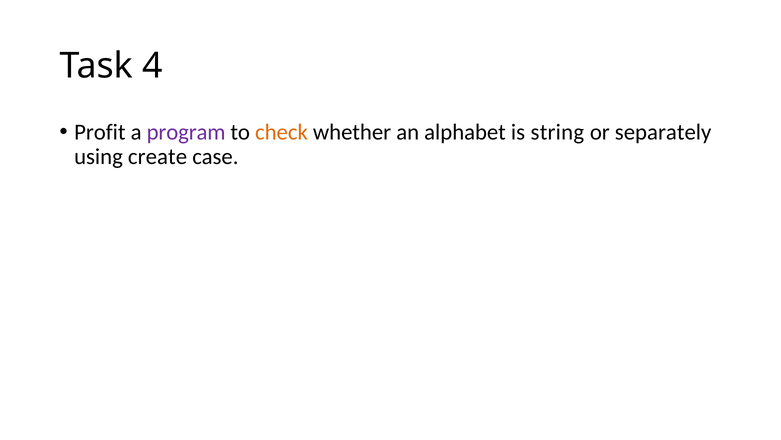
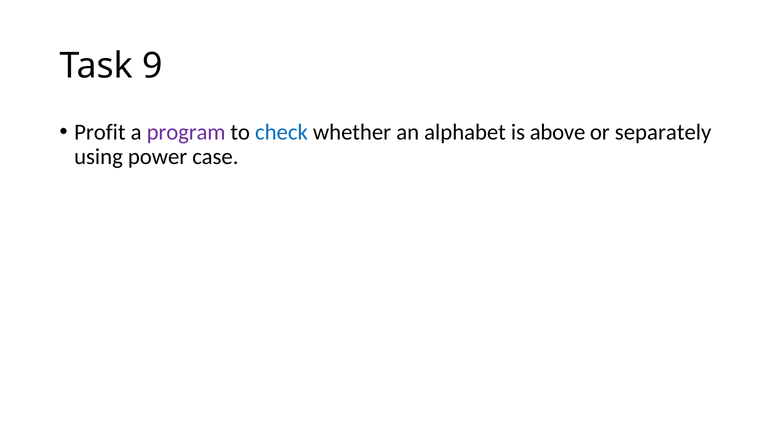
4: 4 -> 9 (152, 66)
check colour: orange -> blue (281, 132)
string: string -> above (558, 132)
create: create -> power (158, 157)
